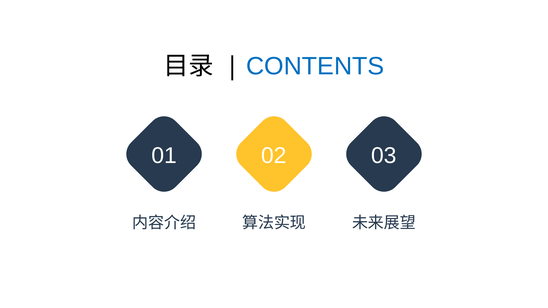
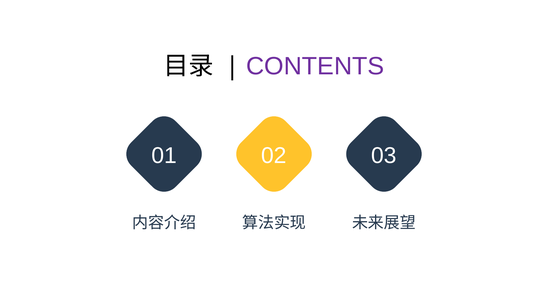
CONTENTS colour: blue -> purple (315, 66)
